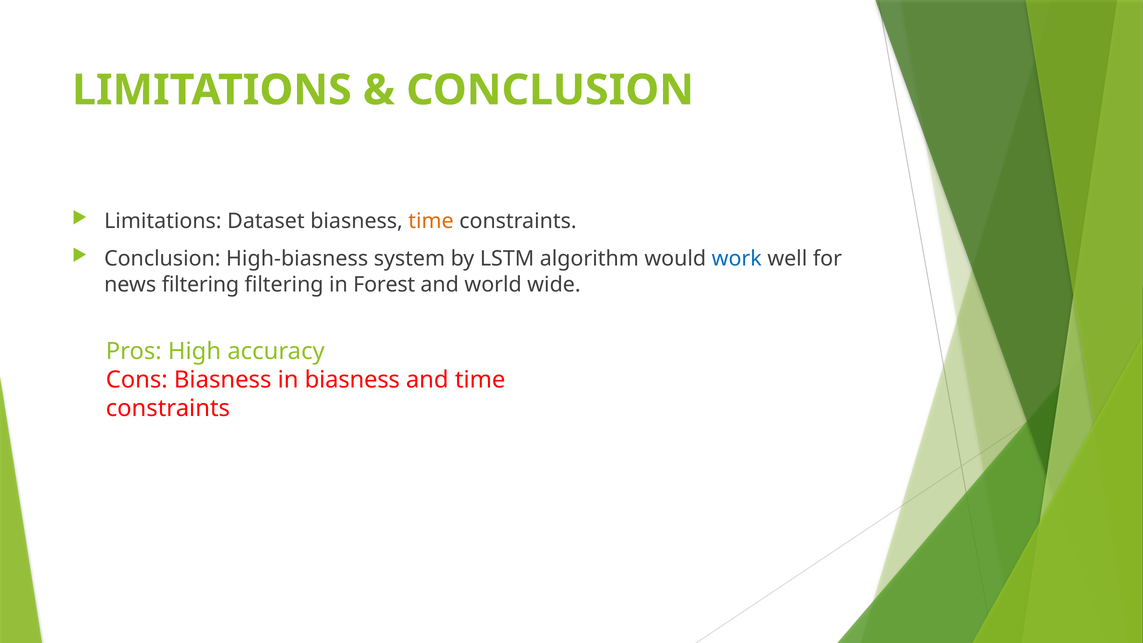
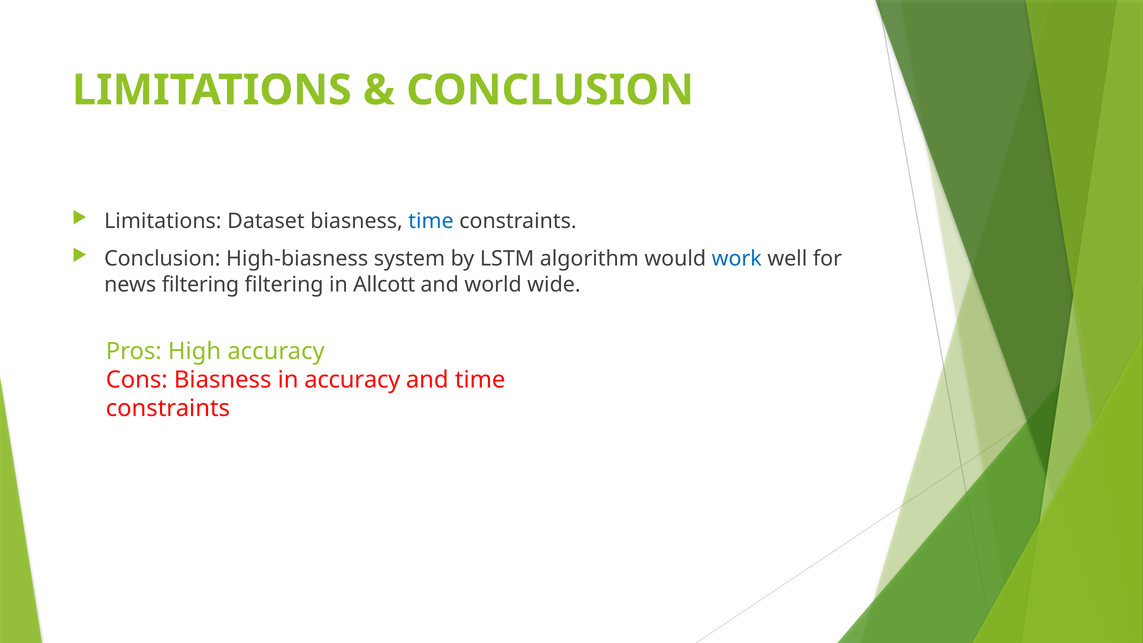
time colour: orange -> blue (431, 221)
Forest: Forest -> Allcott (384, 285)
in biasness: biasness -> accuracy (352, 380)
